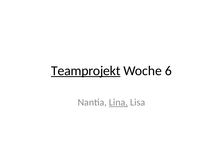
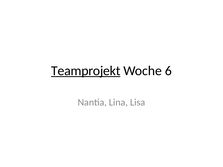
Lina underline: present -> none (118, 103)
